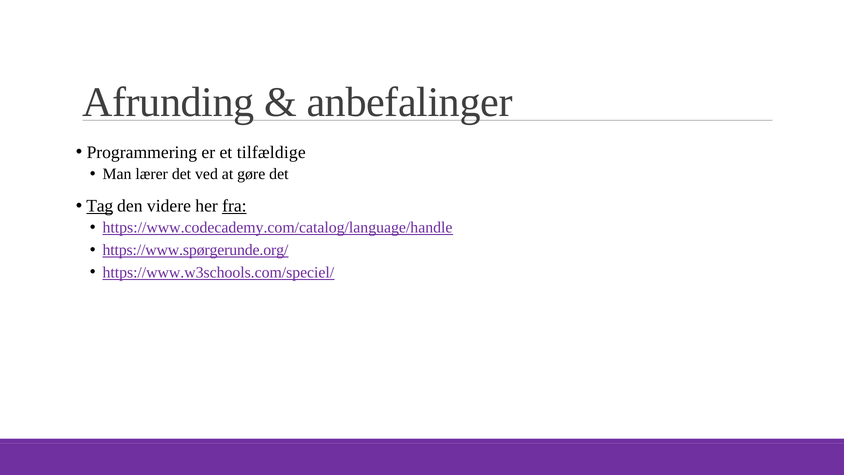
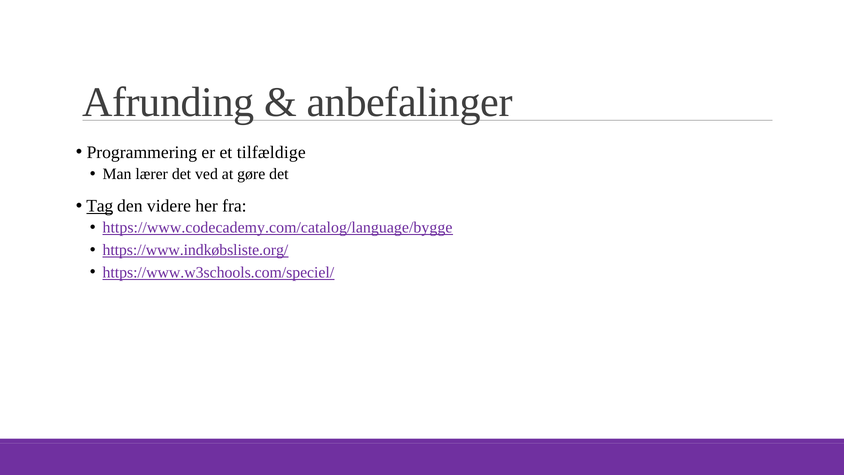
fra underline: present -> none (234, 206)
https://www.codecademy.com/catalog/language/handle: https://www.codecademy.com/catalog/language/handle -> https://www.codecademy.com/catalog/language/bygge (277, 227)
https://www.spørgerunde.org/: https://www.spørgerunde.org/ -> https://www.indkøbsliste.org/ (195, 250)
